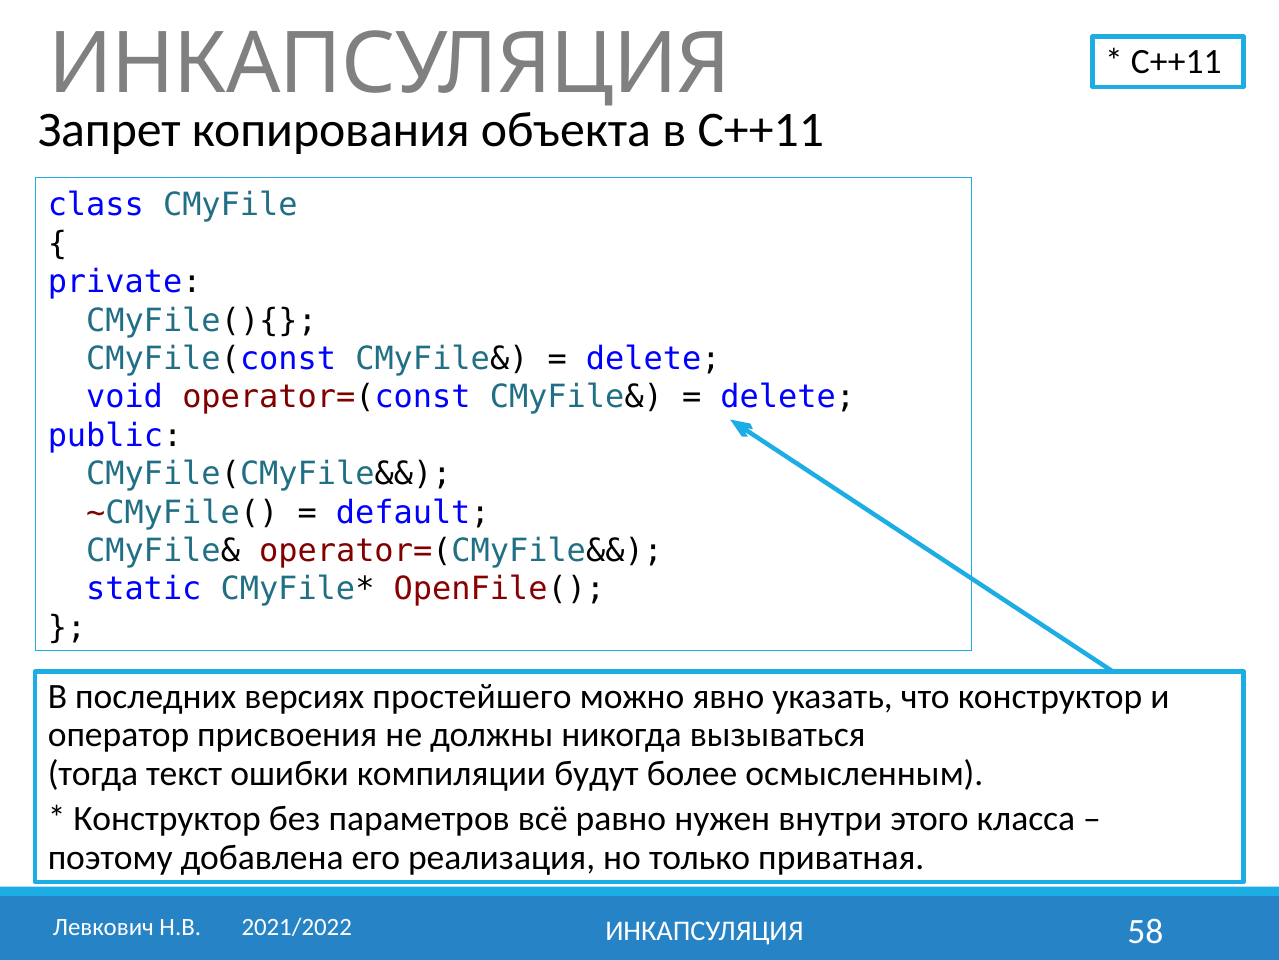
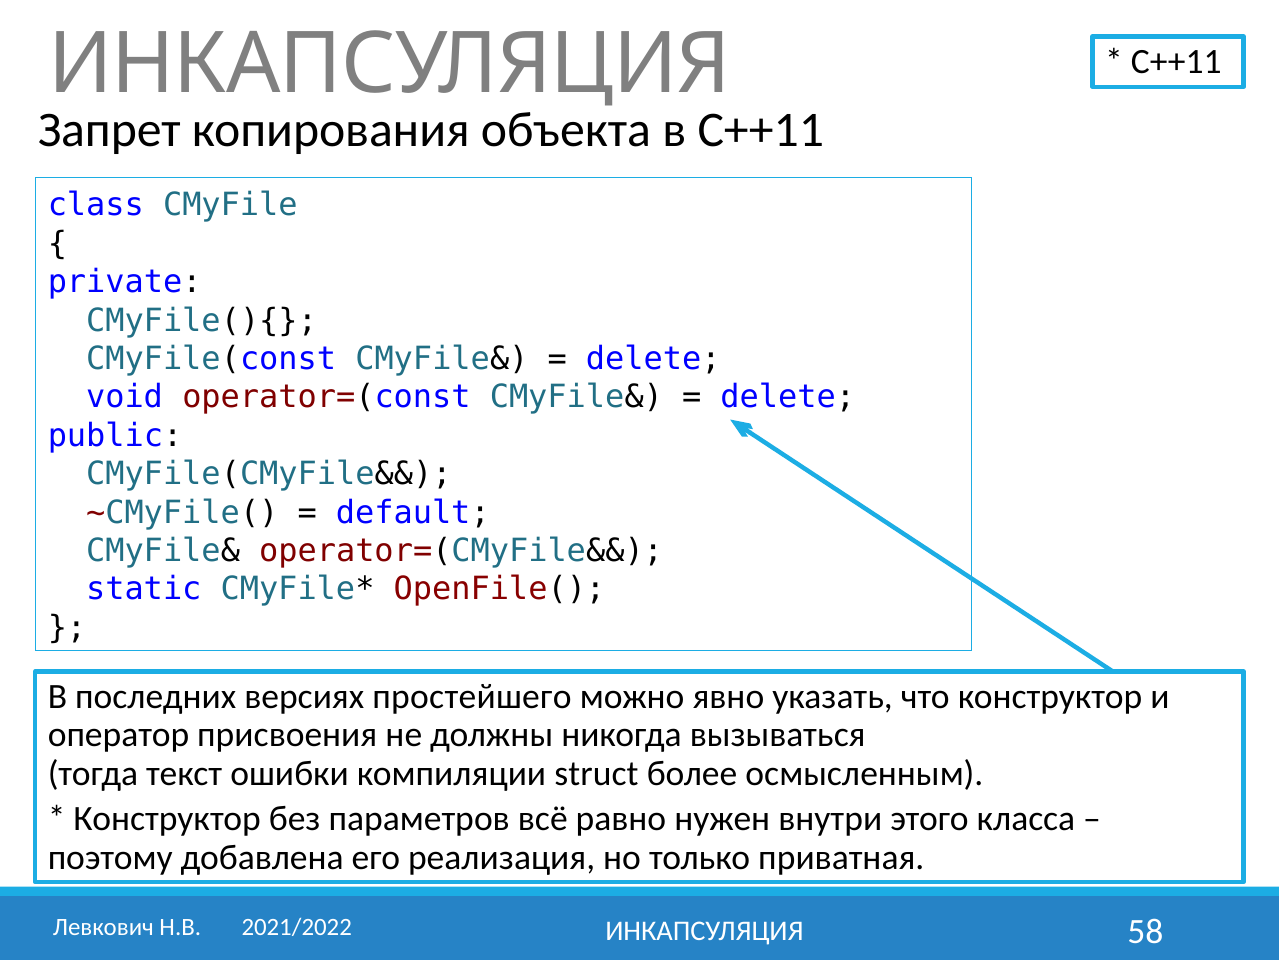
будут: будут -> struct (596, 773)
